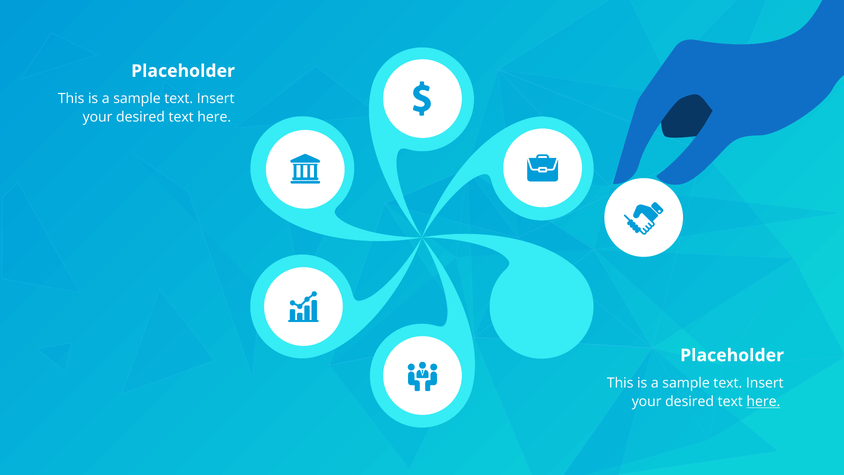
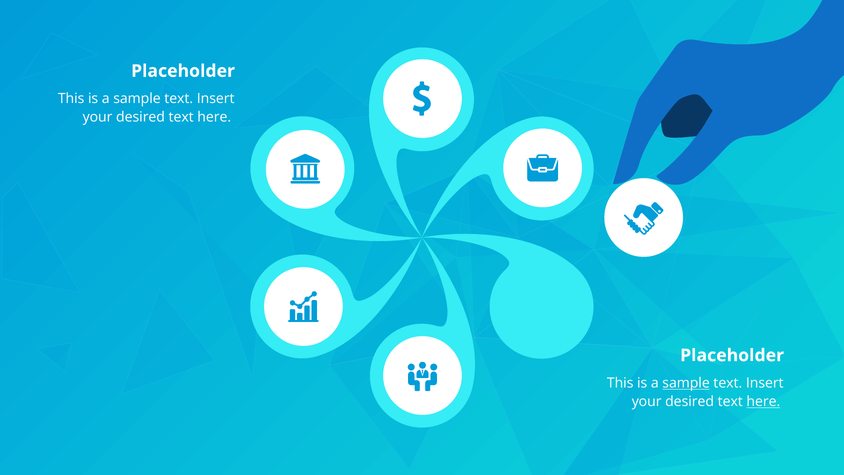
sample underline: none -> present (686, 383)
